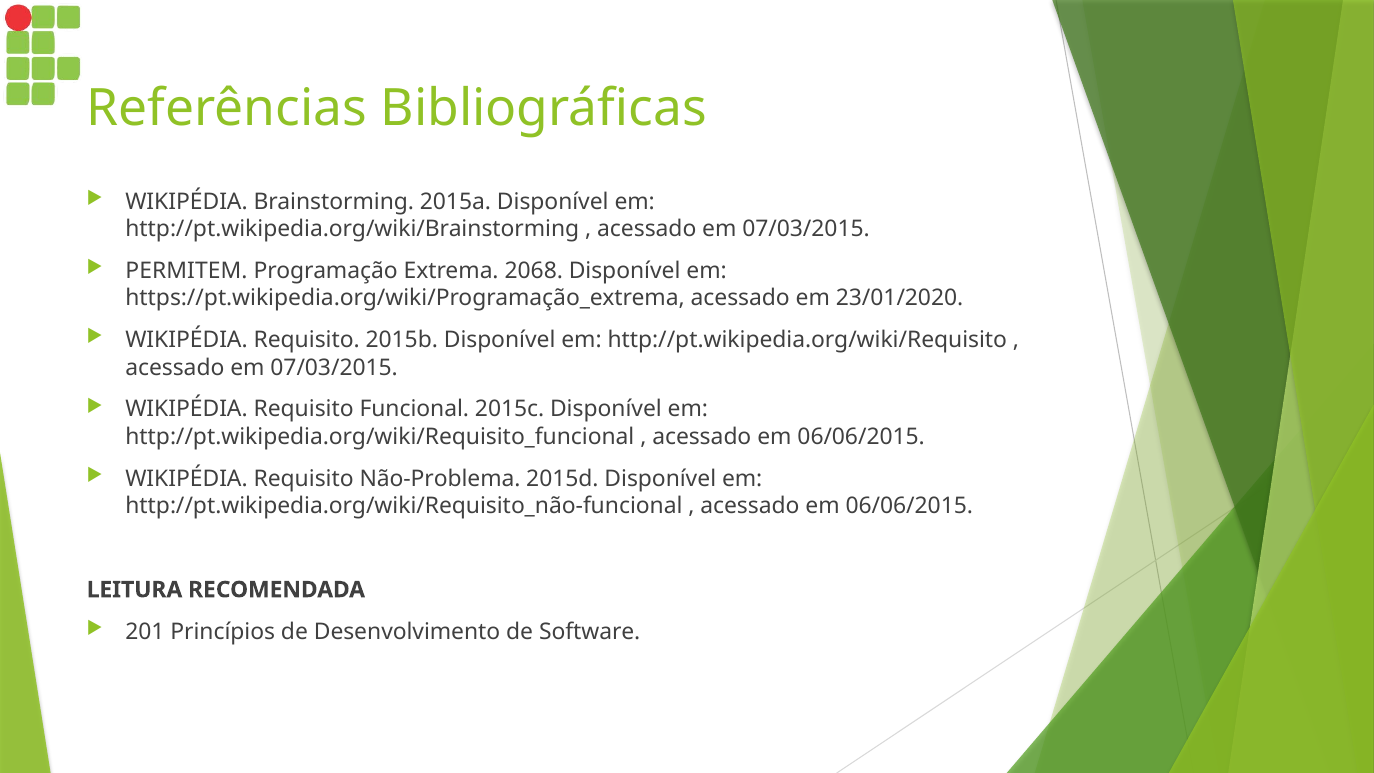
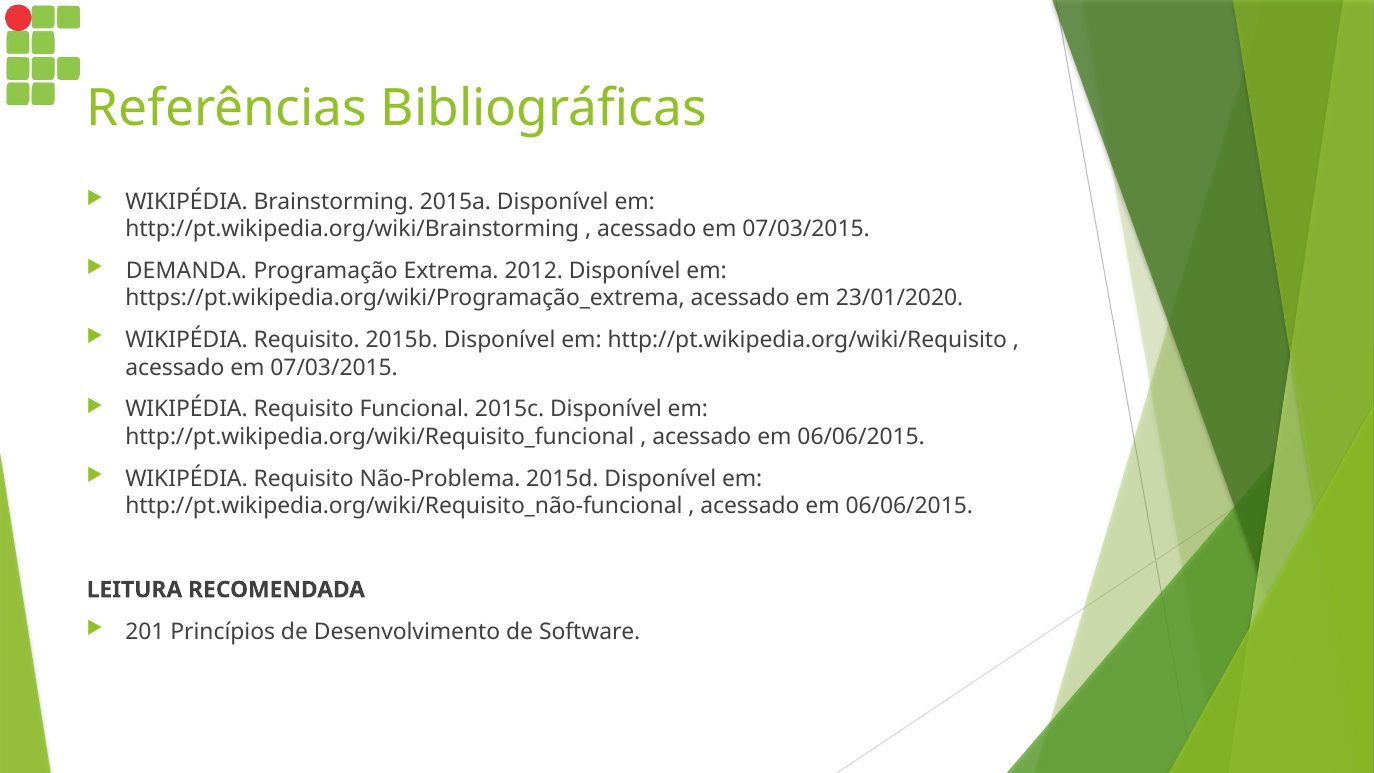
PERMITEM: PERMITEM -> DEMANDA (186, 271)
2068: 2068 -> 2012 (534, 271)
